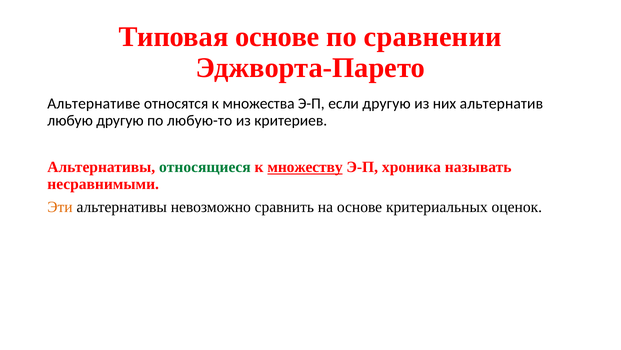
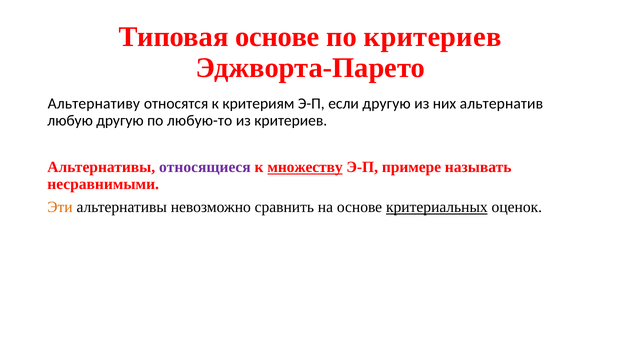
по сравнении: сравнении -> критериев (433, 37)
Альтернативе: Альтернативе -> Альтернативу (94, 104)
множества: множества -> критериям (258, 104)
относящиеся colour: green -> purple (205, 167)
хроника: хроника -> примере (411, 167)
критериальных underline: none -> present (437, 207)
